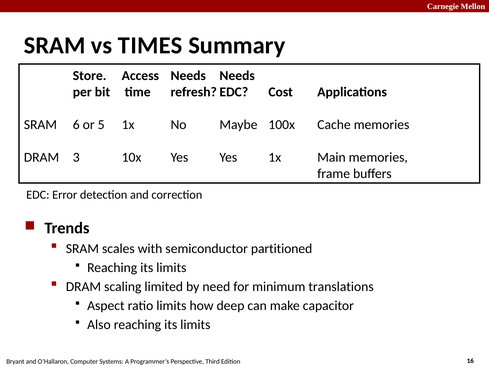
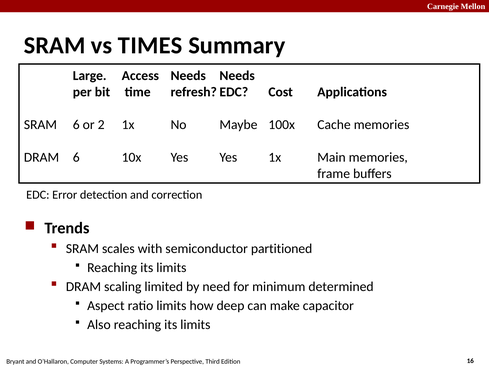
Store: Store -> Large (90, 76)
5: 5 -> 2 (101, 124)
DRAM 3: 3 -> 6 (76, 157)
translations: translations -> determined (341, 286)
